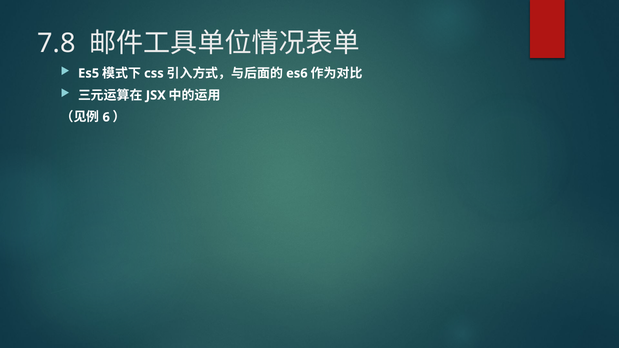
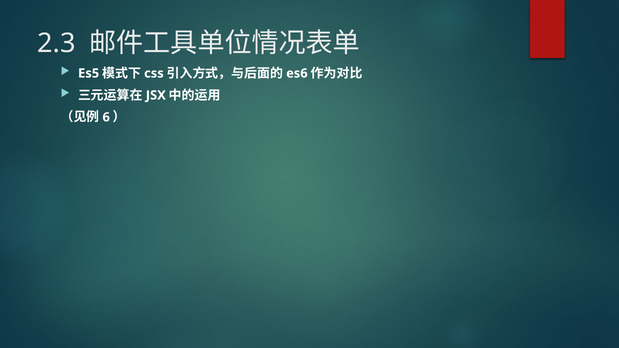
7.8: 7.8 -> 2.3 (57, 43)
